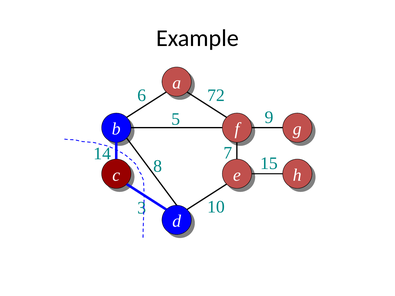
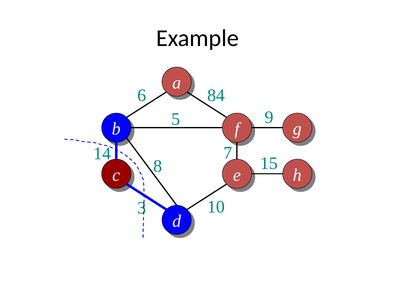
72: 72 -> 84 (216, 96)
